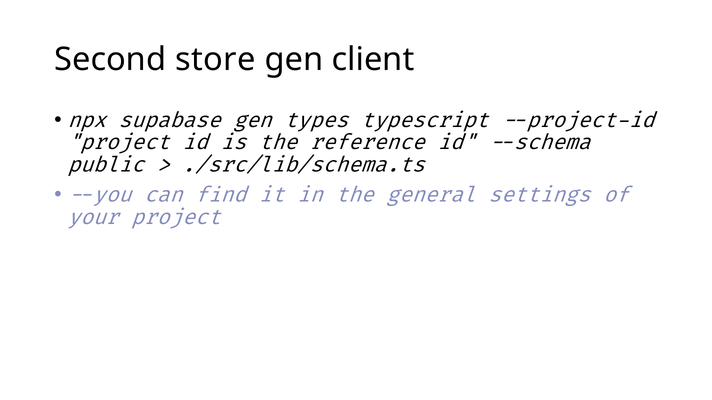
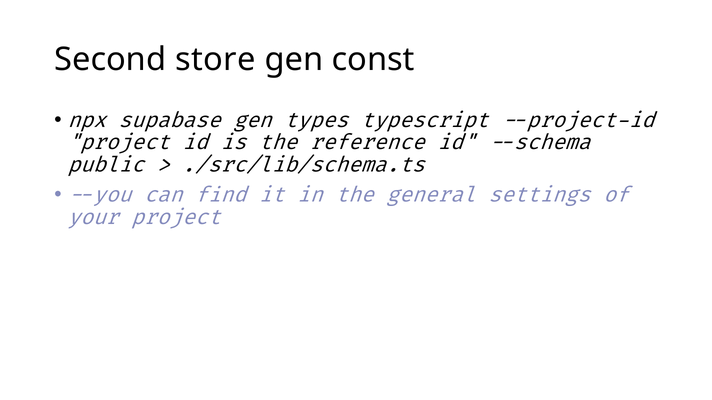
client: client -> const (373, 60)
